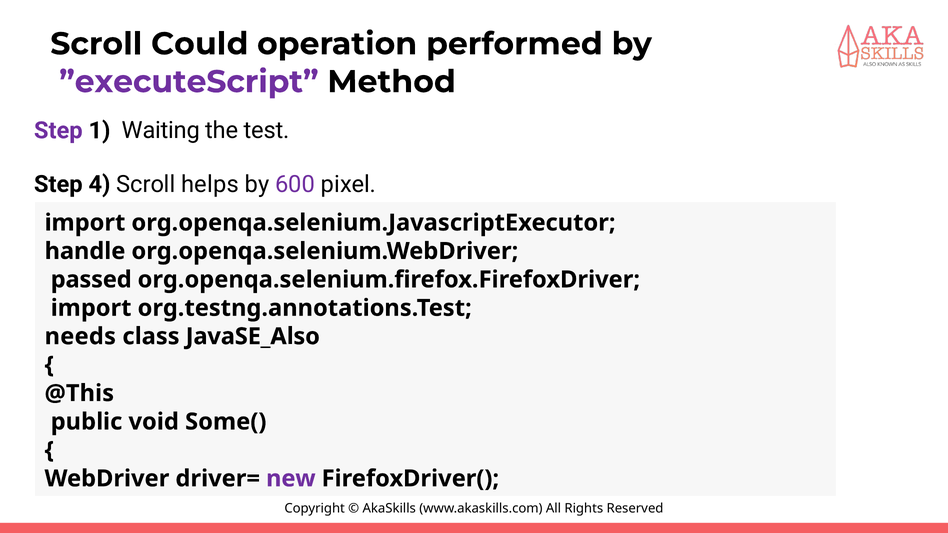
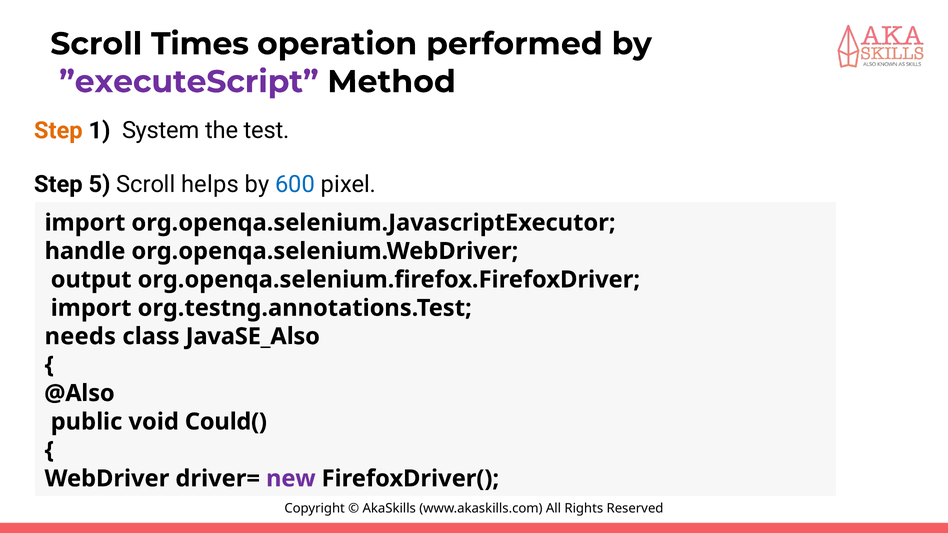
Could: Could -> Times (200, 44)
Step colour: purple -> orange (58, 131)
Waiting: Waiting -> System (161, 131)
4: 4 -> 5 (99, 184)
600 colour: purple -> blue (295, 184)
passed: passed -> output (91, 280)
@This: @This -> @Also (79, 393)
Some(: Some( -> Could( (226, 422)
